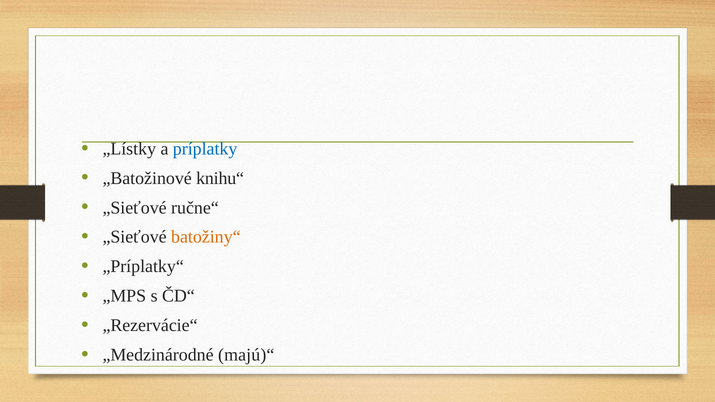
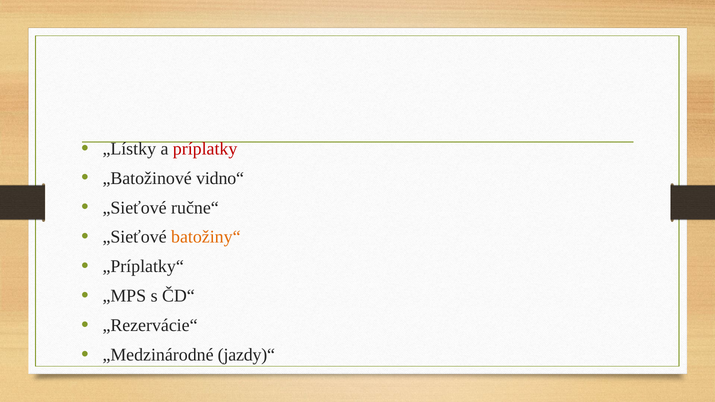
príplatky colour: blue -> red (205, 149)
knihu“: knihu“ -> vidno“ (220, 178)
majú)“: majú)“ -> jazdy)“ (246, 355)
